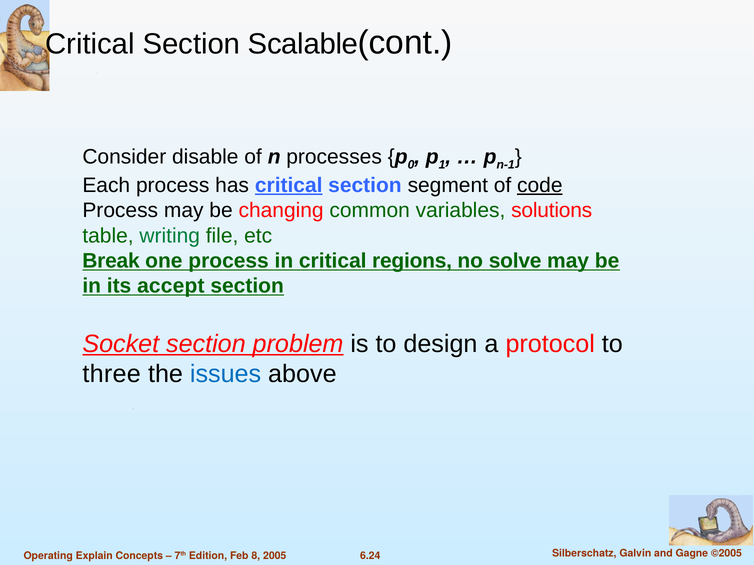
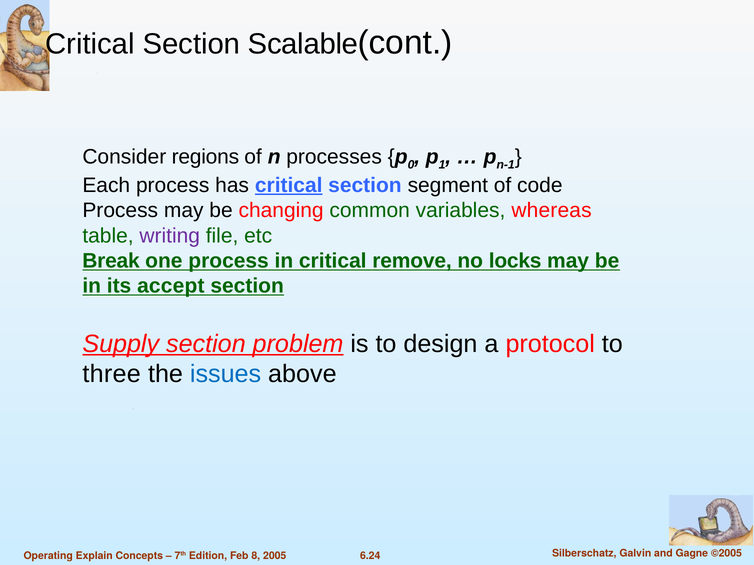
disable: disable -> regions (205, 157)
code underline: present -> none (540, 186)
solutions: solutions -> whereas (552, 211)
writing colour: green -> purple (170, 236)
regions: regions -> remove (412, 261)
solve: solve -> locks (515, 261)
Socket: Socket -> Supply (121, 344)
